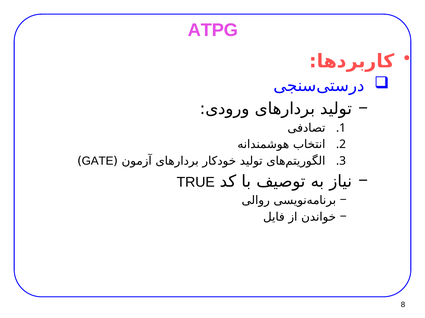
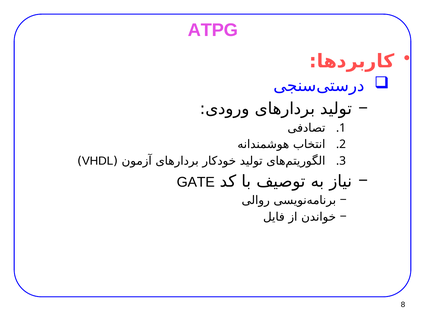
GATE: GATE -> VHDL (98, 161)
TRUE: TRUE -> GATE (196, 183)
